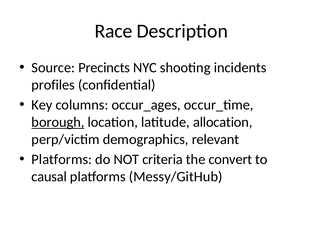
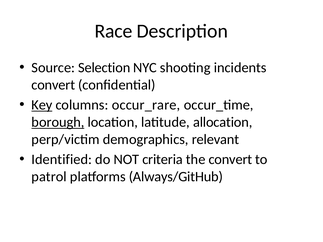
Precincts: Precincts -> Selection (104, 68)
profiles: profiles -> convert (53, 85)
Key underline: none -> present (42, 105)
occur_ages: occur_ages -> occur_rare (146, 105)
Platforms: Platforms -> Identified (62, 160)
causal: causal -> patrol (49, 177)
Messy/GitHub: Messy/GitHub -> Always/GitHub (176, 177)
